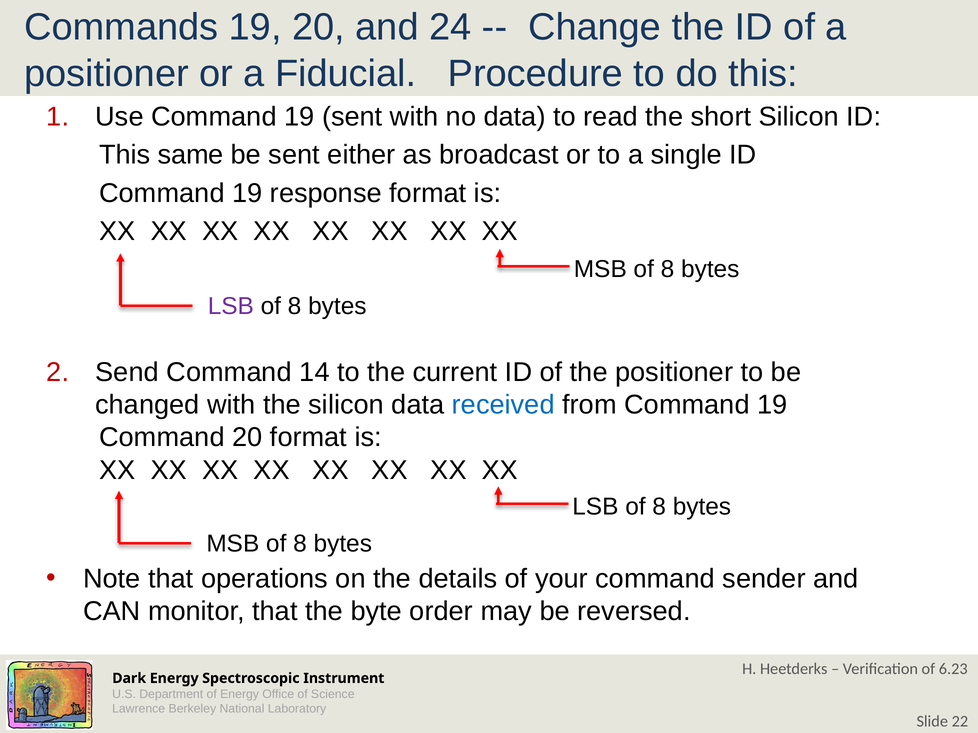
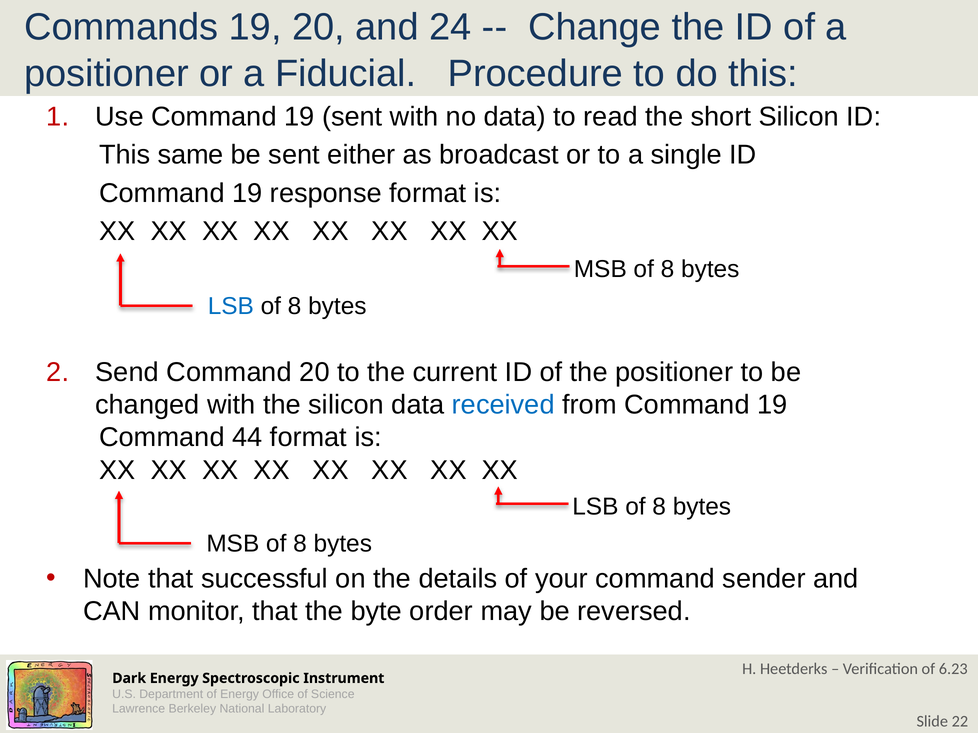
LSB colour: purple -> blue (231, 306)
Command 14: 14 -> 20 (315, 373)
Command 20: 20 -> 44 (247, 438)
operations: operations -> successful (264, 579)
